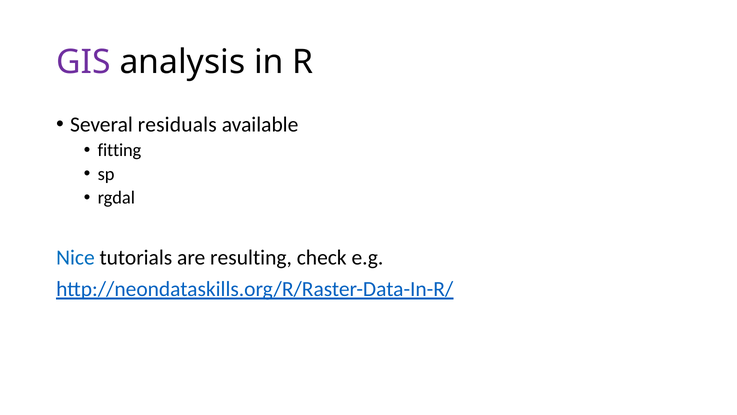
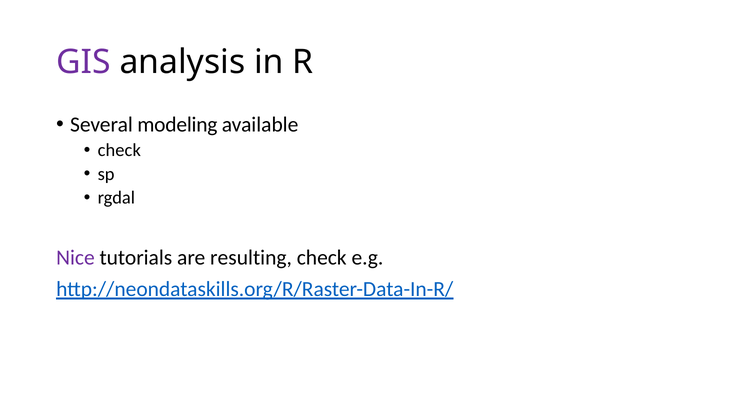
residuals: residuals -> modeling (177, 125)
fitting: fitting -> check (119, 150)
Nice colour: blue -> purple (75, 258)
